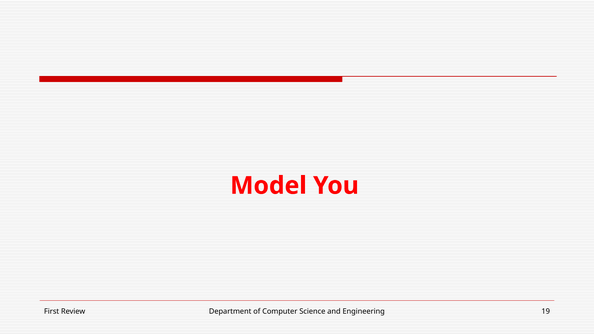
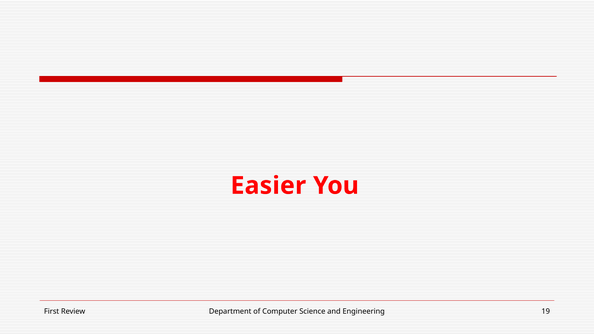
Model: Model -> Easier (268, 186)
